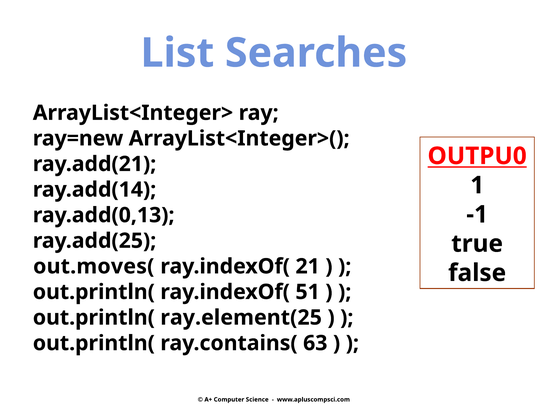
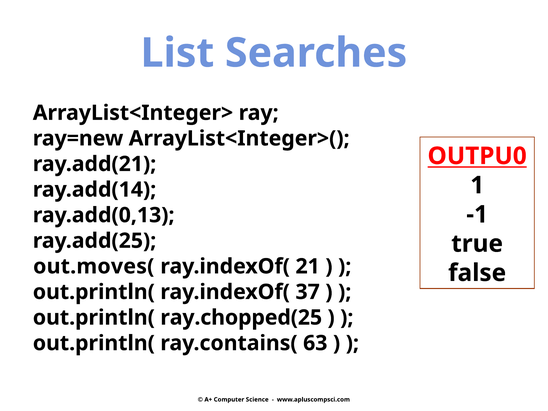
51: 51 -> 37 (308, 292)
ray.element(25: ray.element(25 -> ray.chopped(25 (241, 318)
